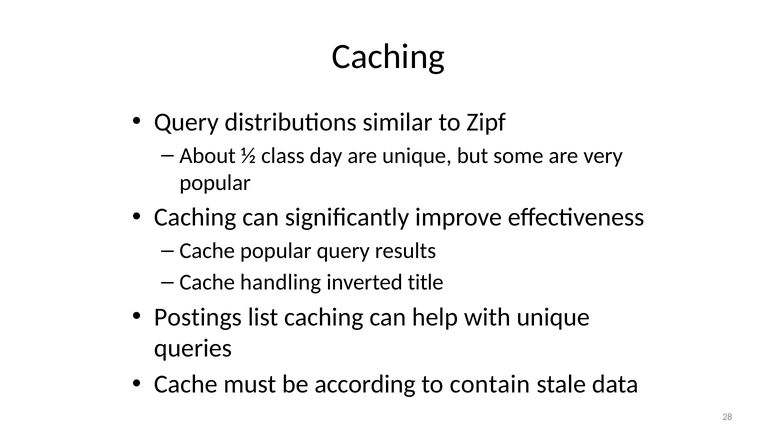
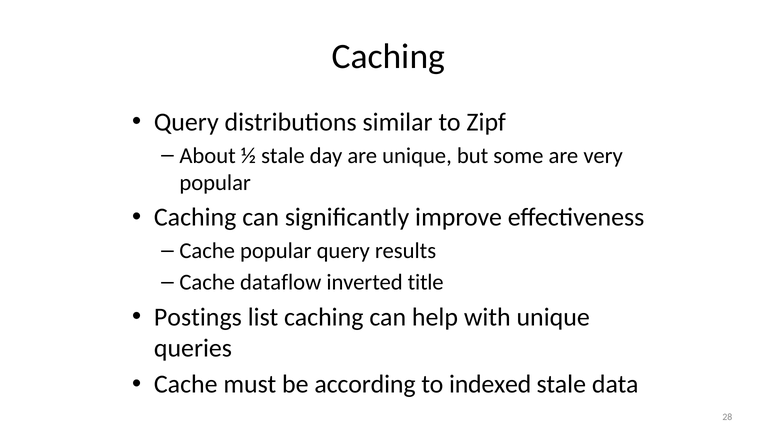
½ class: class -> stale (283, 156)
handling: handling -> dataflow (281, 282)
contain: contain -> indexed (490, 384)
